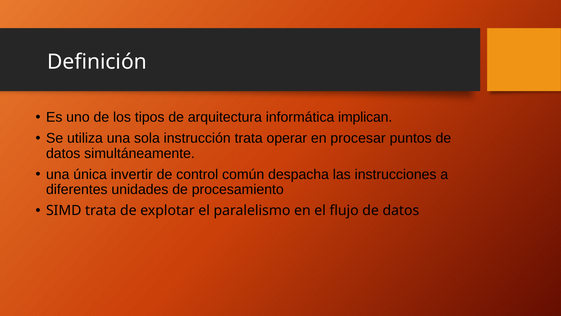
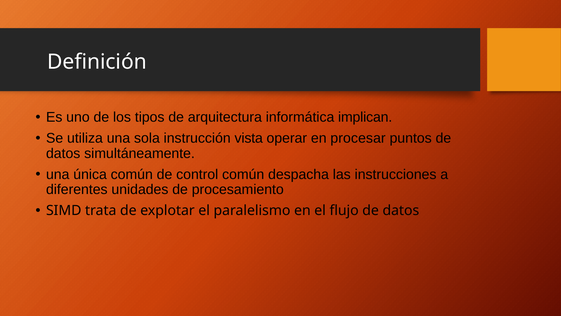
instrucción trata: trata -> vista (249, 138)
única invertir: invertir -> común (132, 174)
